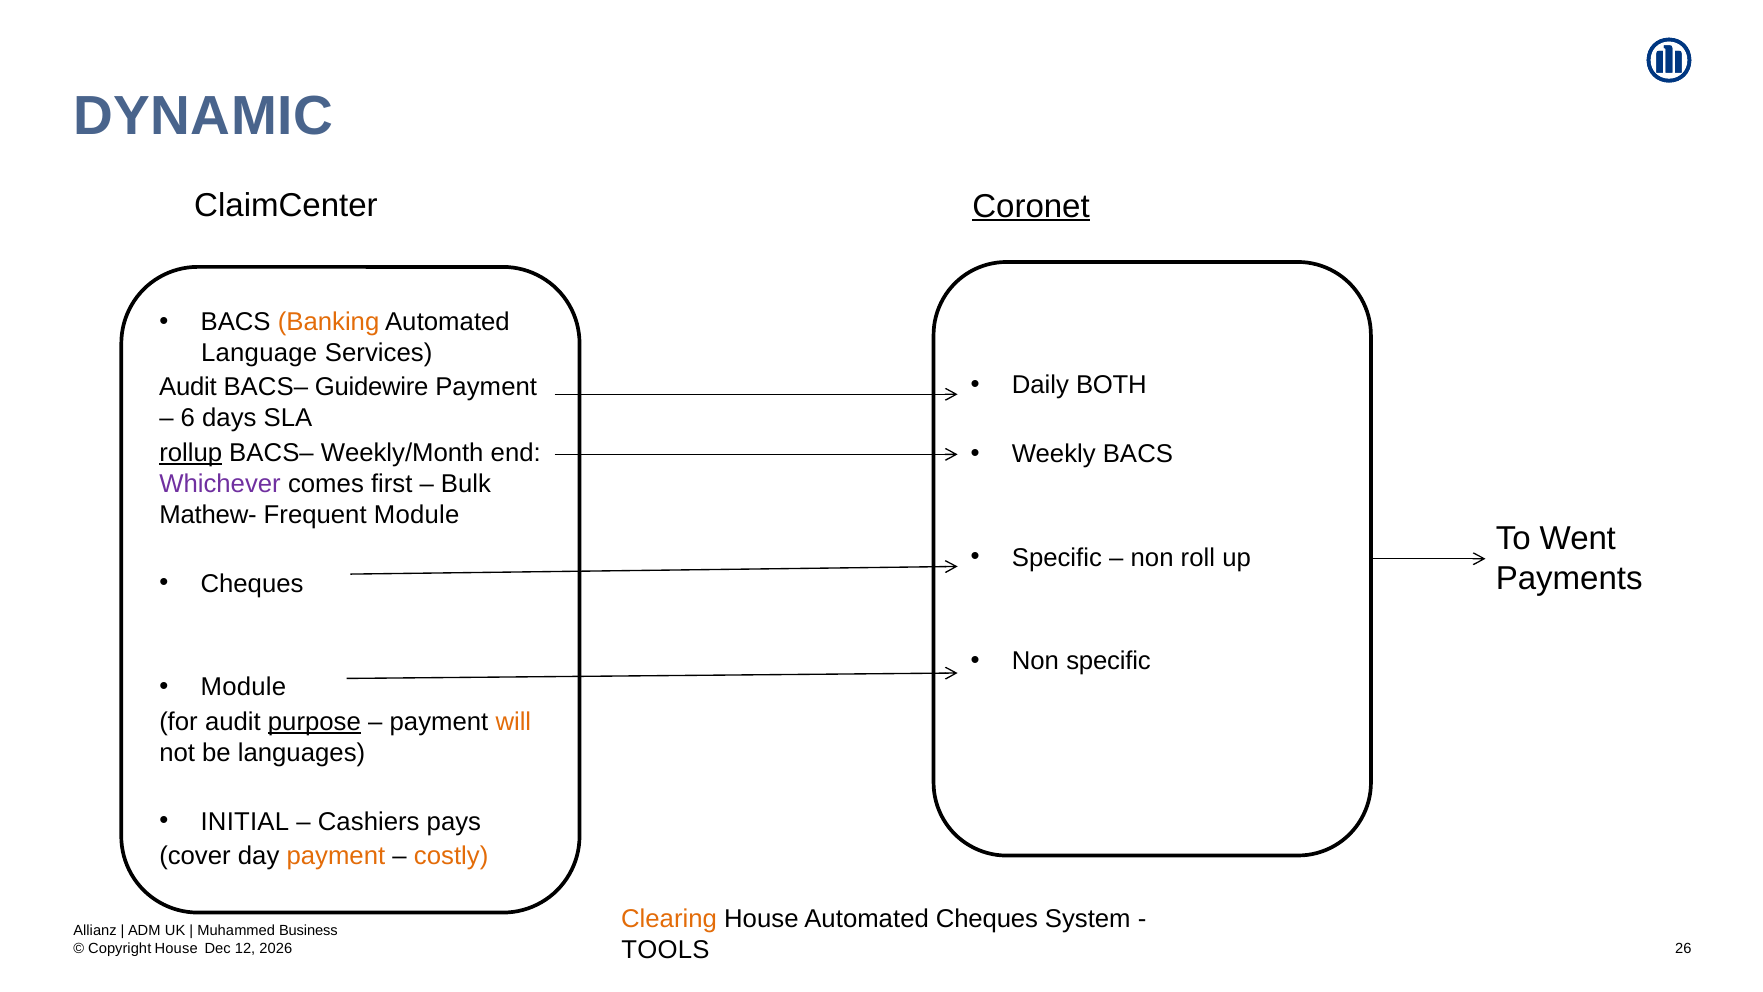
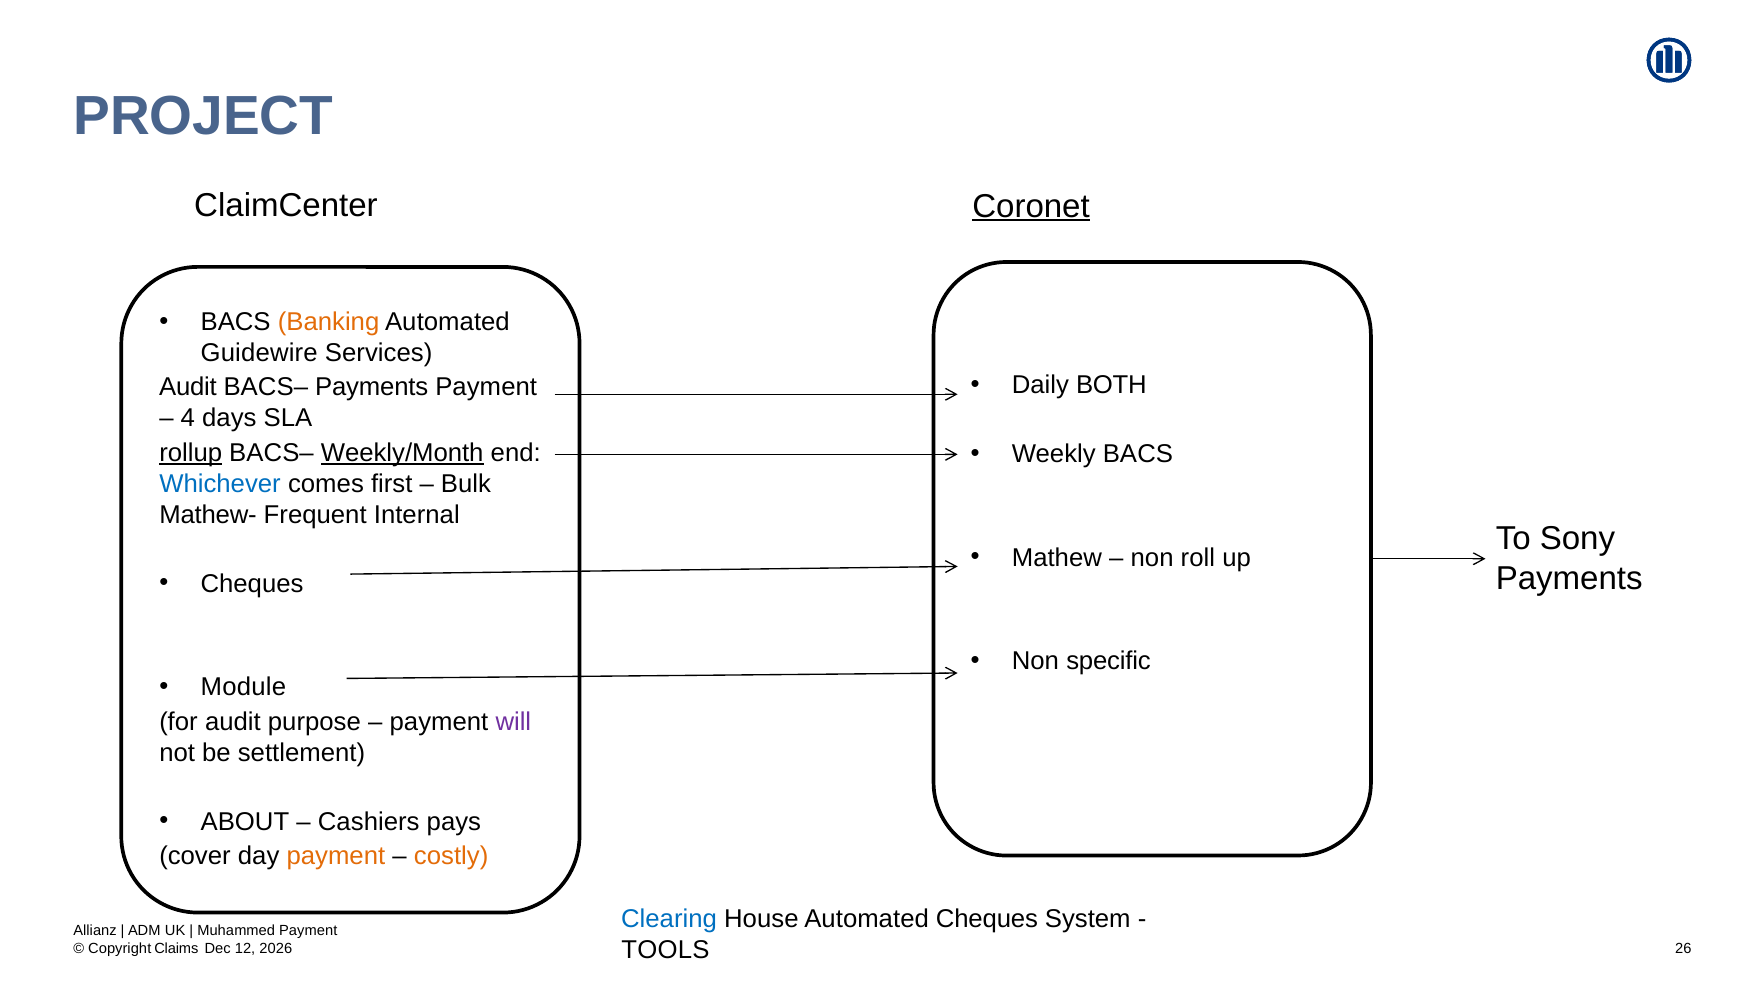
DYNAMIC: DYNAMIC -> PROJECT (203, 117)
Language: Language -> Guidewire (259, 353)
BACS– Guidewire: Guidewire -> Payments (372, 388)
6: 6 -> 4 (188, 418)
Weekly/Month underline: none -> present (402, 453)
Whichever colour: purple -> blue (220, 484)
Frequent Module: Module -> Internal (417, 515)
Went: Went -> Sony (1578, 539)
Specific: Specific -> Mathew (1057, 558)
purpose underline: present -> none (314, 722)
will colour: orange -> purple (513, 722)
languages: languages -> settlement (302, 753)
INITIAL: INITIAL -> ABOUT (245, 822)
Clearing colour: orange -> blue (669, 919)
Muhammed Business: Business -> Payment (308, 931)
House: House -> Claims (176, 949)
